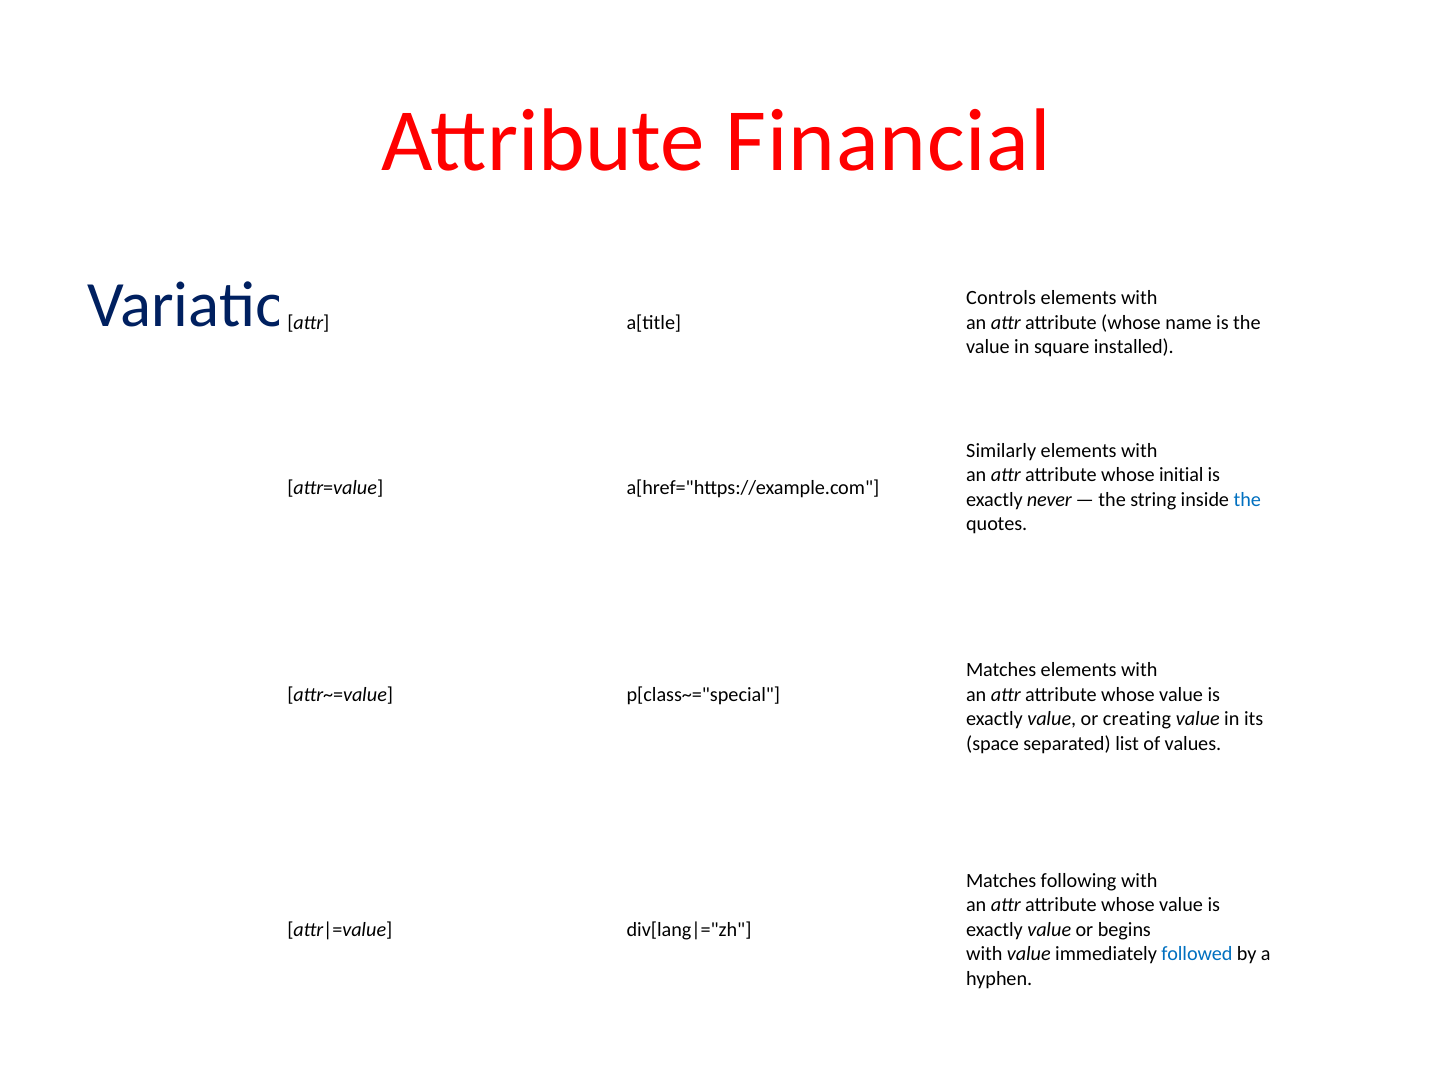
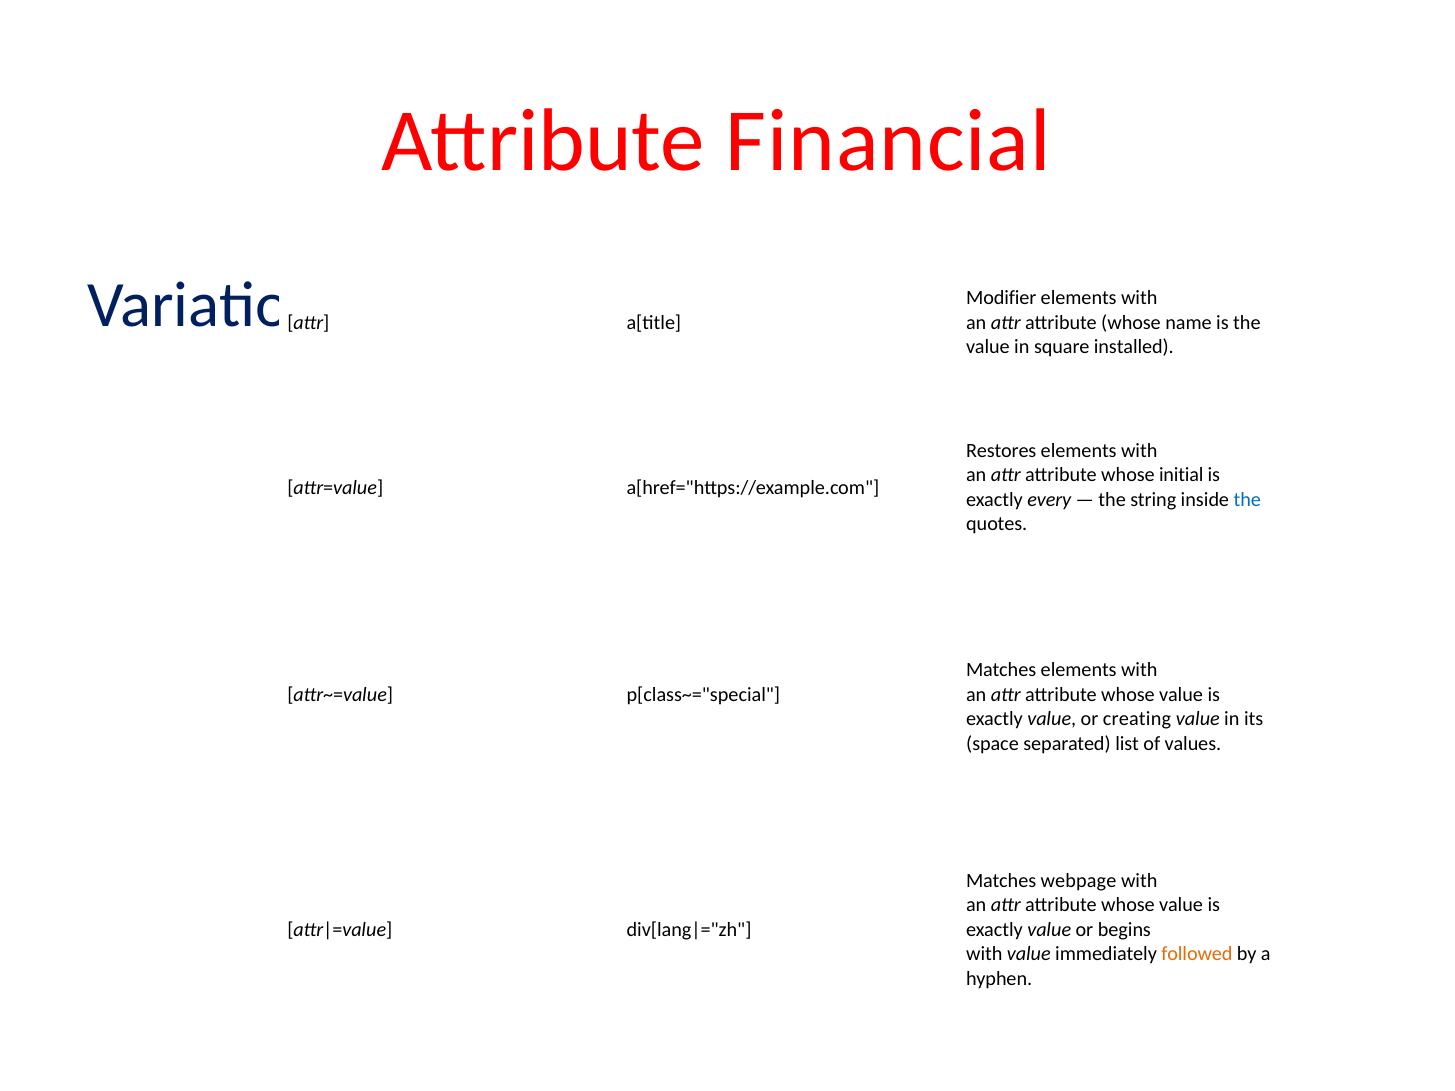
Controls: Controls -> Modifier (1001, 298)
Similarly: Similarly -> Restores (1001, 451)
never: never -> every (1049, 500)
following: following -> webpage (1079, 881)
followed colour: blue -> orange (1197, 954)
